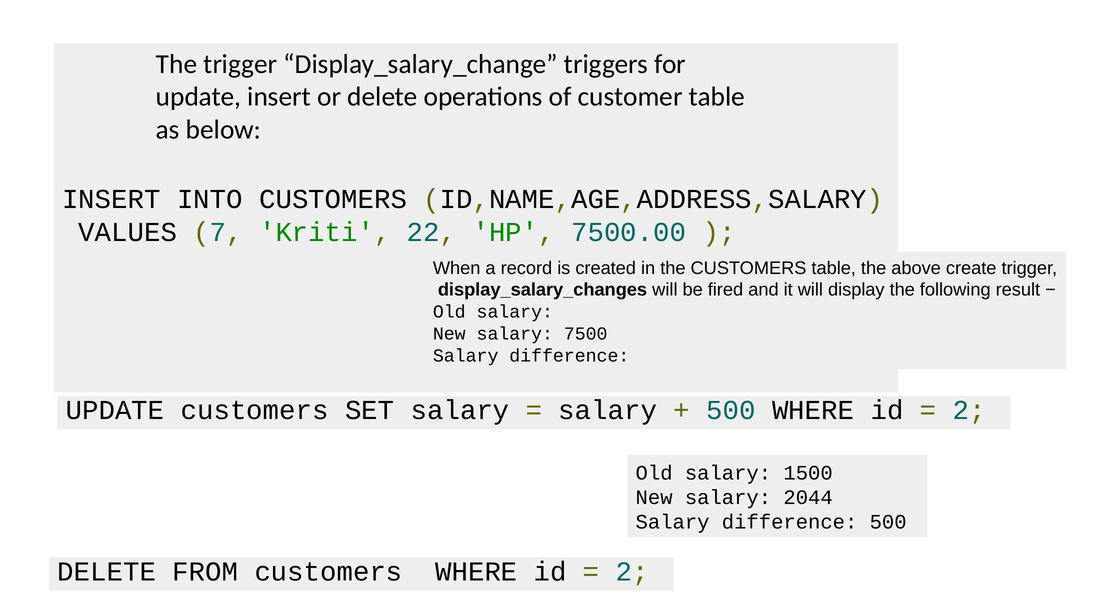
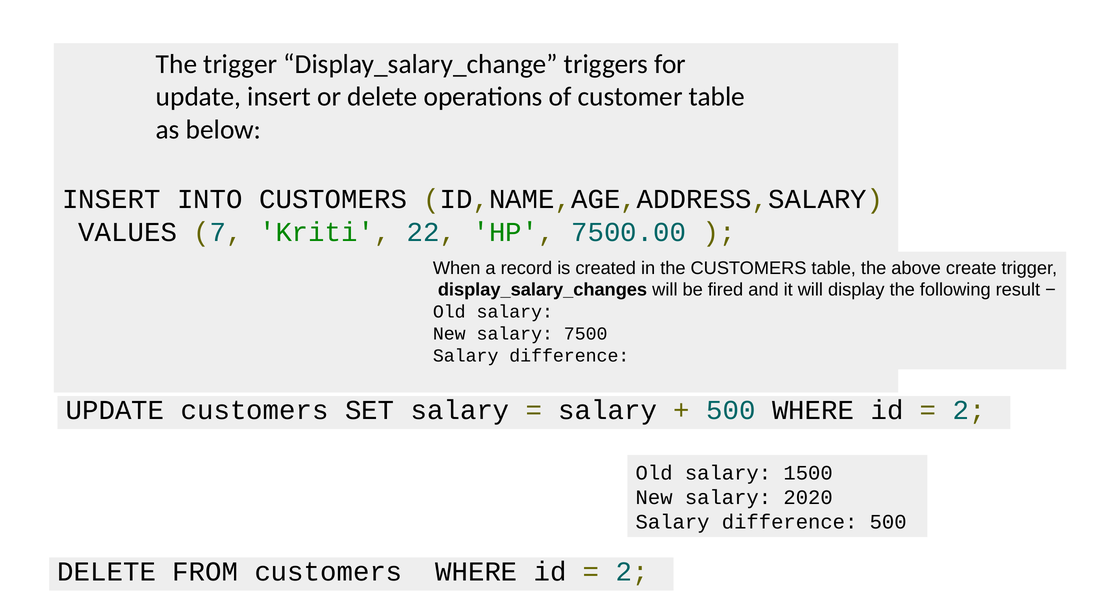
2044: 2044 -> 2020 (808, 497)
